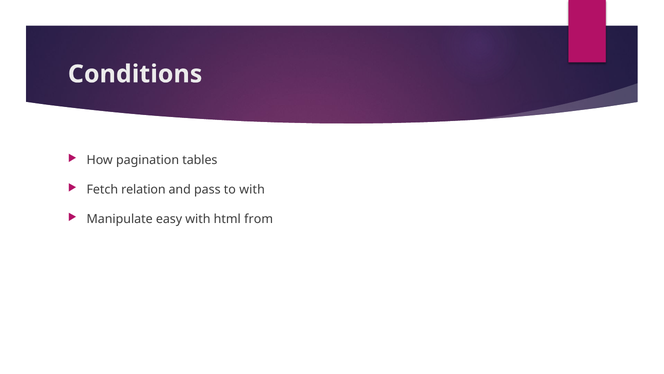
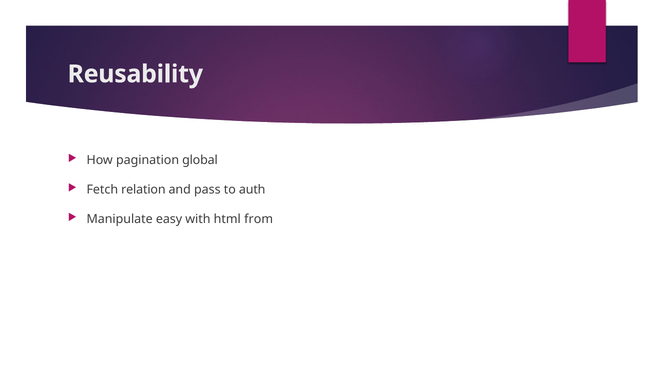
Conditions: Conditions -> Reusability (135, 74)
tables: tables -> global (200, 160)
to with: with -> auth (252, 189)
